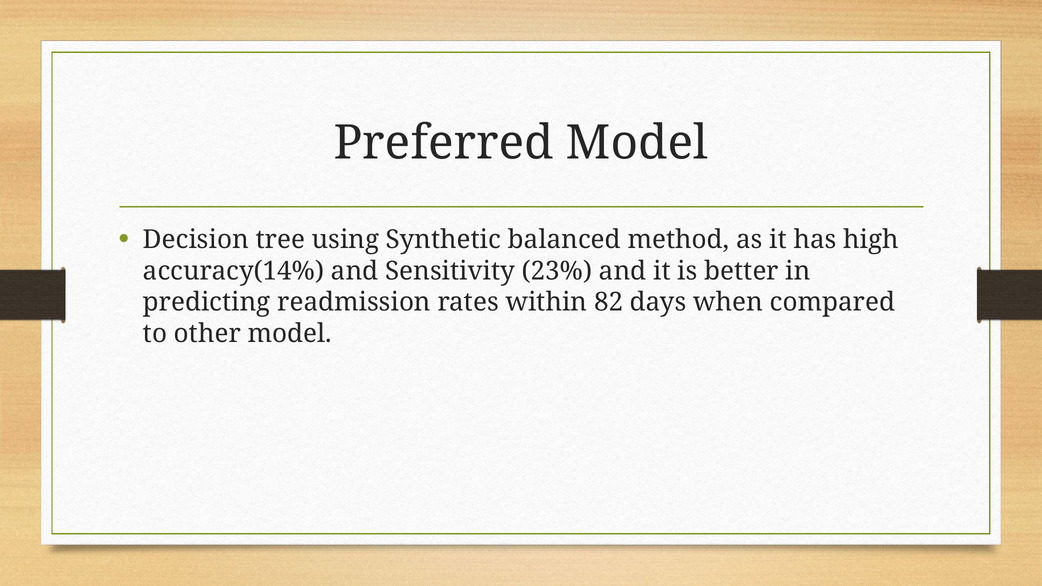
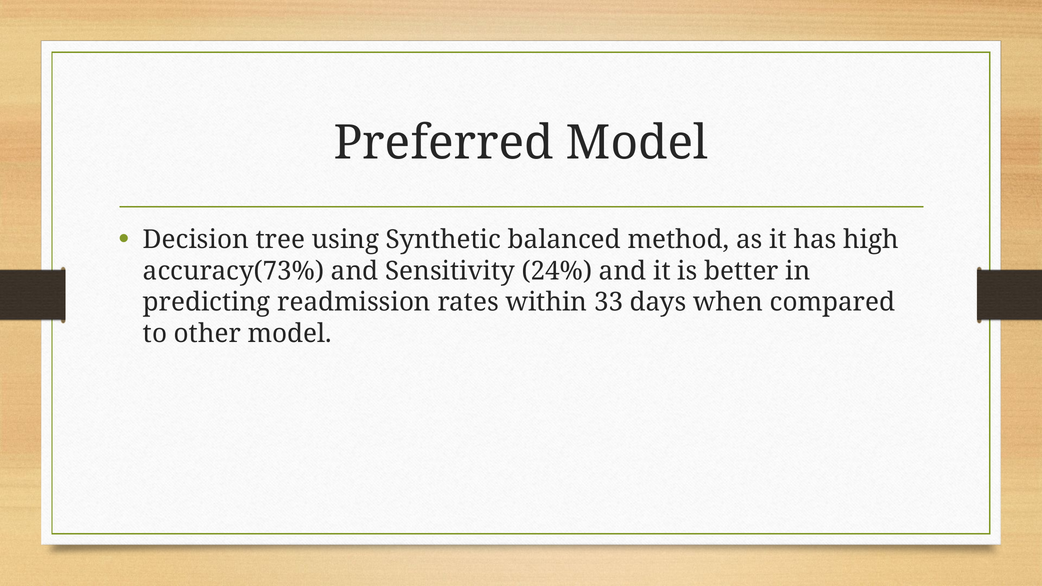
accuracy(14%: accuracy(14% -> accuracy(73% (234, 271)
23%: 23% -> 24% (557, 271)
82: 82 -> 33 (609, 302)
